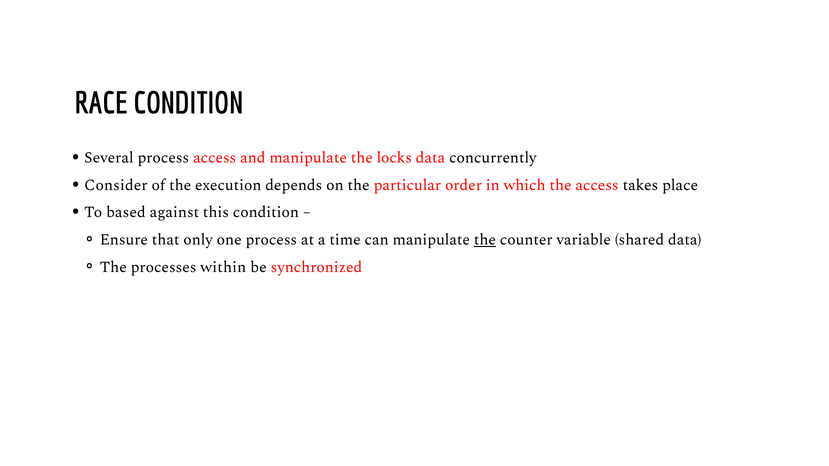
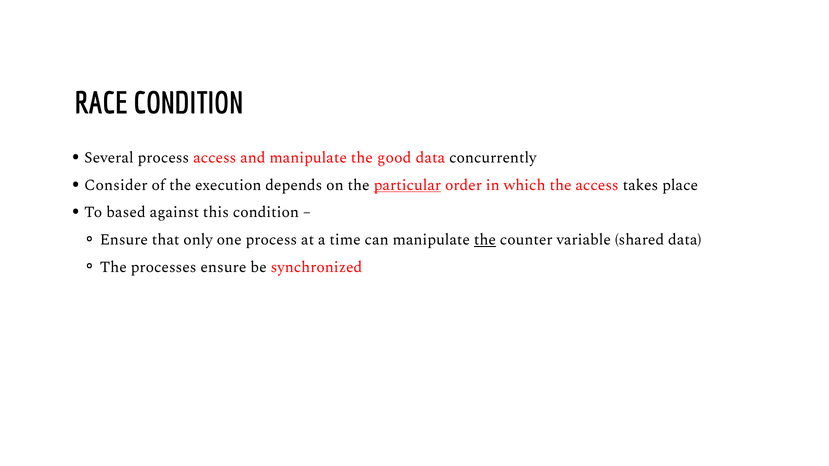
locks: locks -> good (394, 158)
particular underline: none -> present (407, 185)
processes within: within -> ensure (223, 267)
